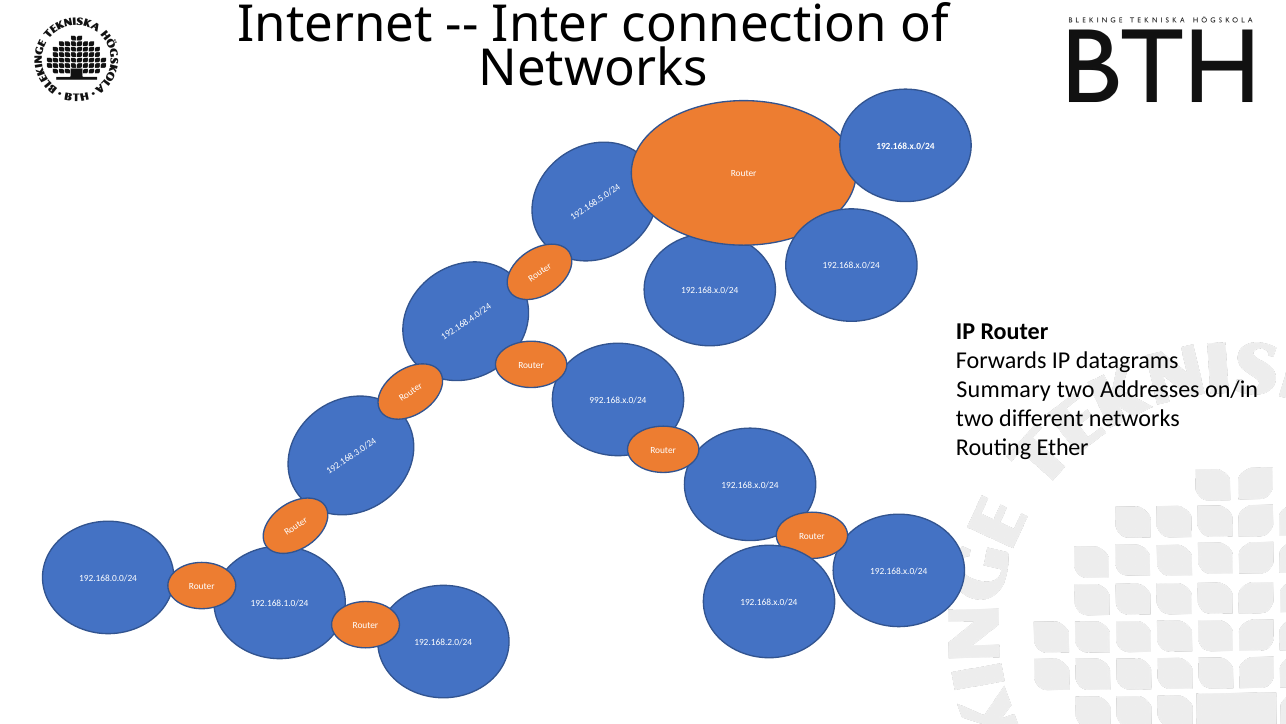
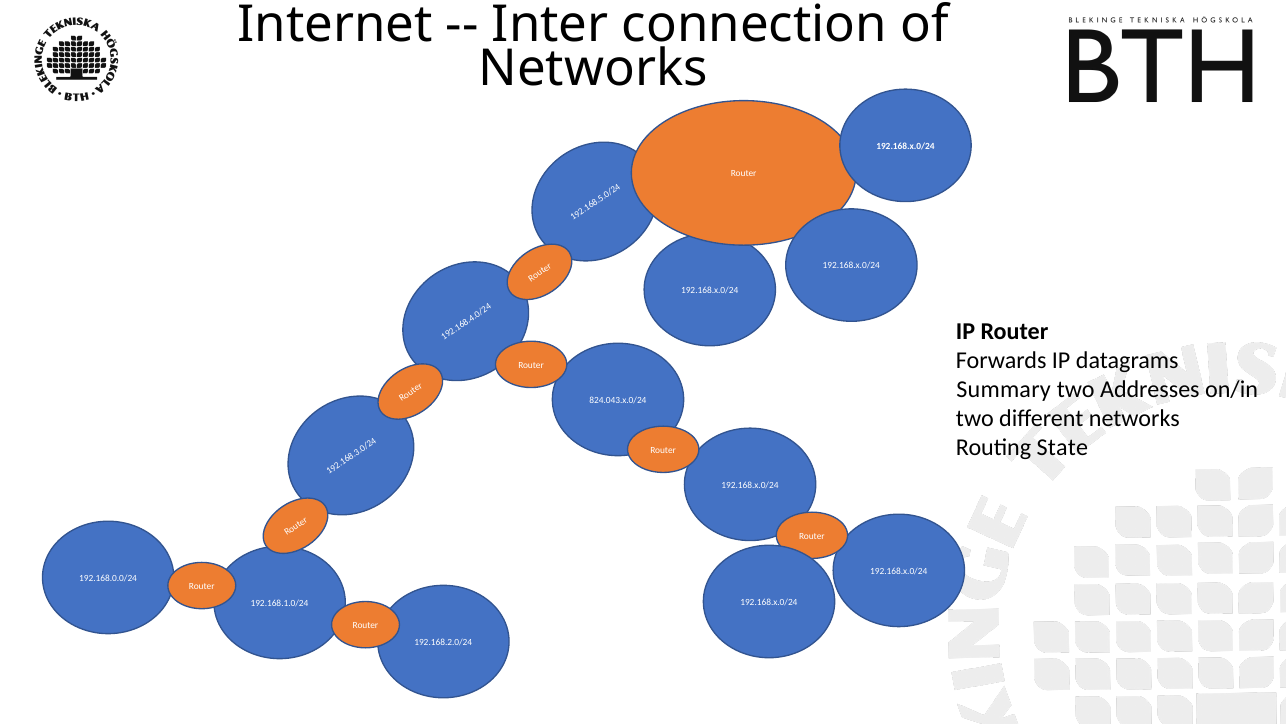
992.168.x.0/24: 992.168.x.0/24 -> 824.043.x.0/24 (618, 400)
Ether: Ether -> State (1062, 447)
